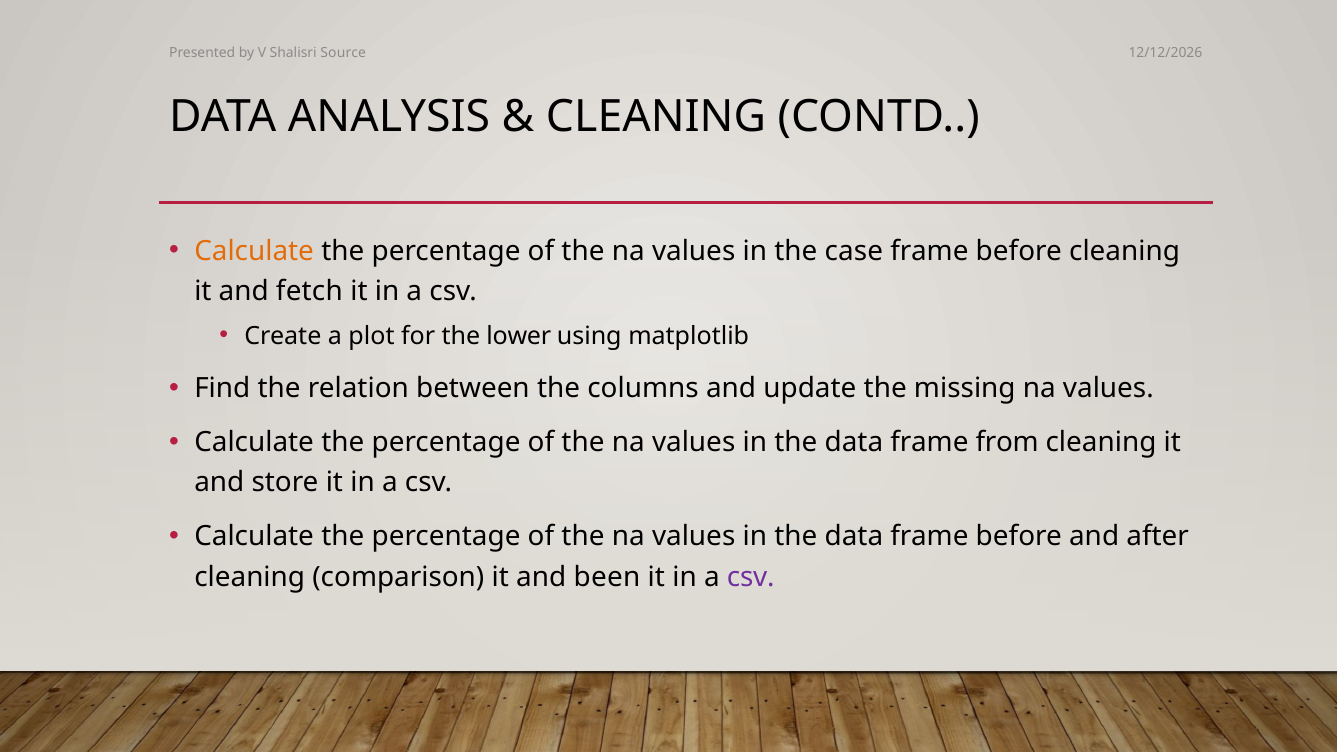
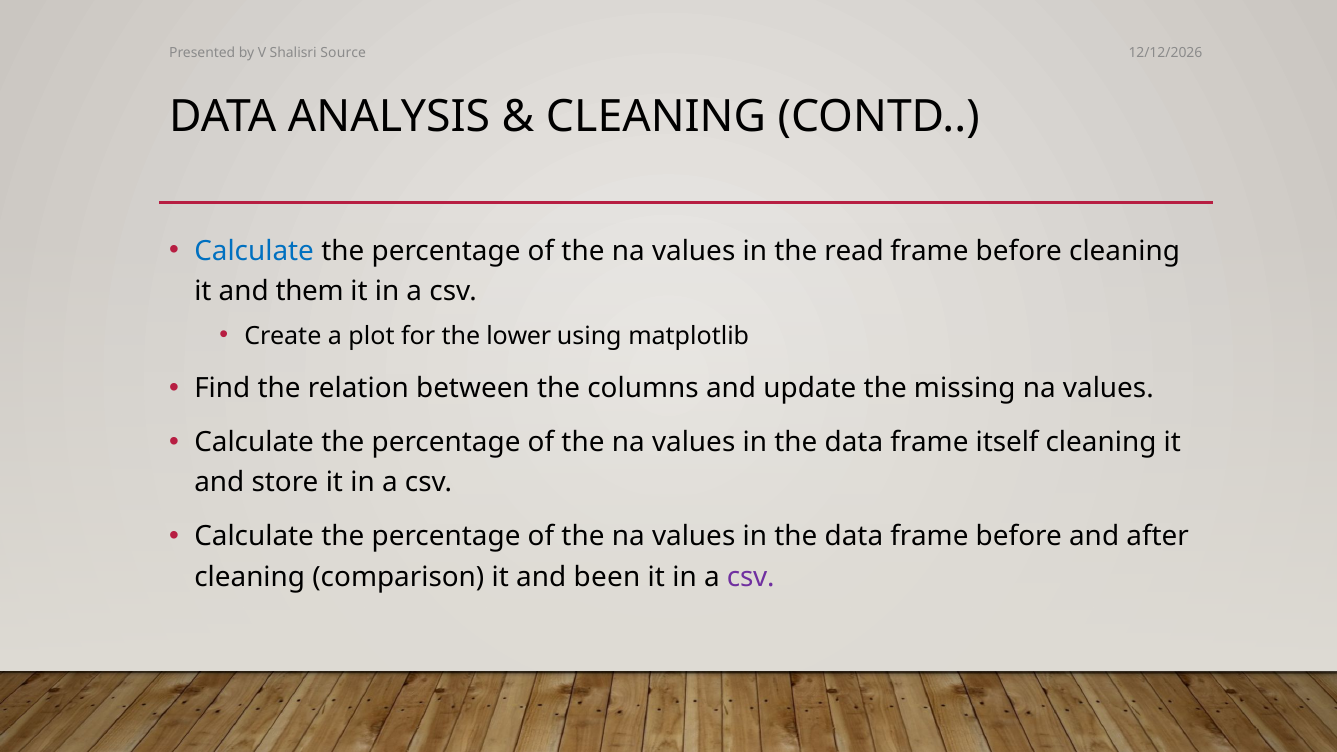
Calculate colour: orange -> blue (254, 251)
case: case -> read (854, 251)
fetch: fetch -> them (310, 292)
from: from -> itself (1007, 443)
